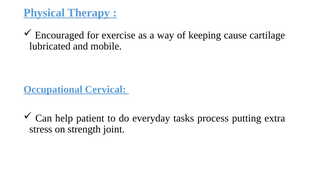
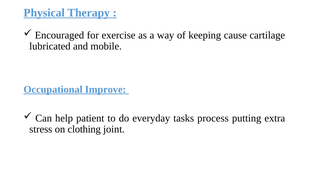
Cervical: Cervical -> Improve (105, 89)
strength: strength -> clothing (84, 129)
